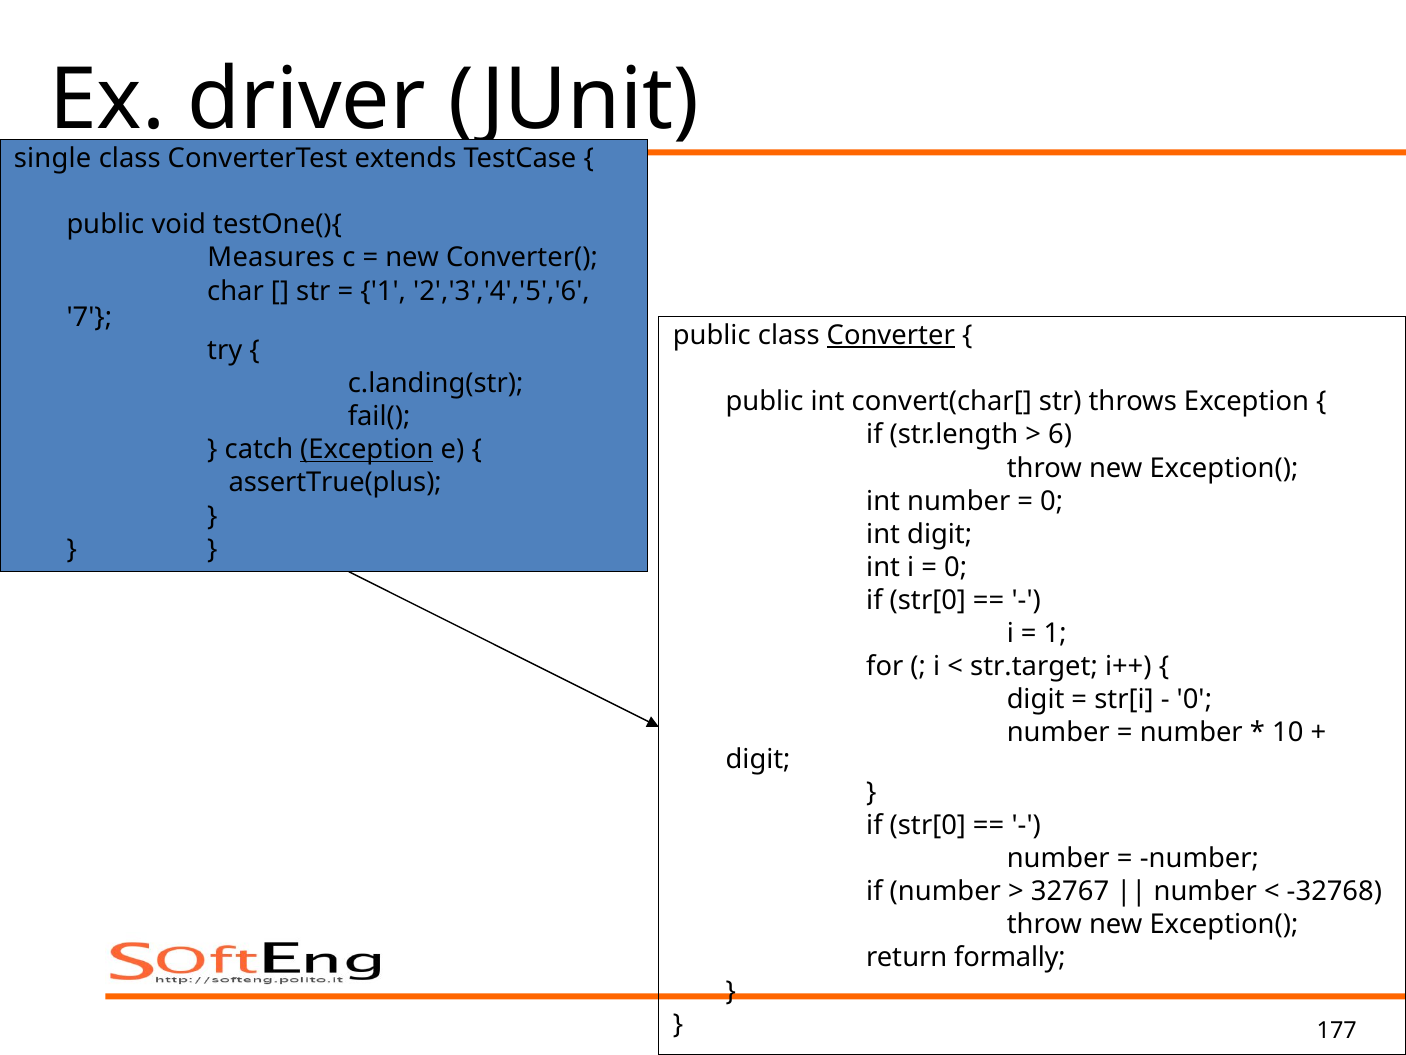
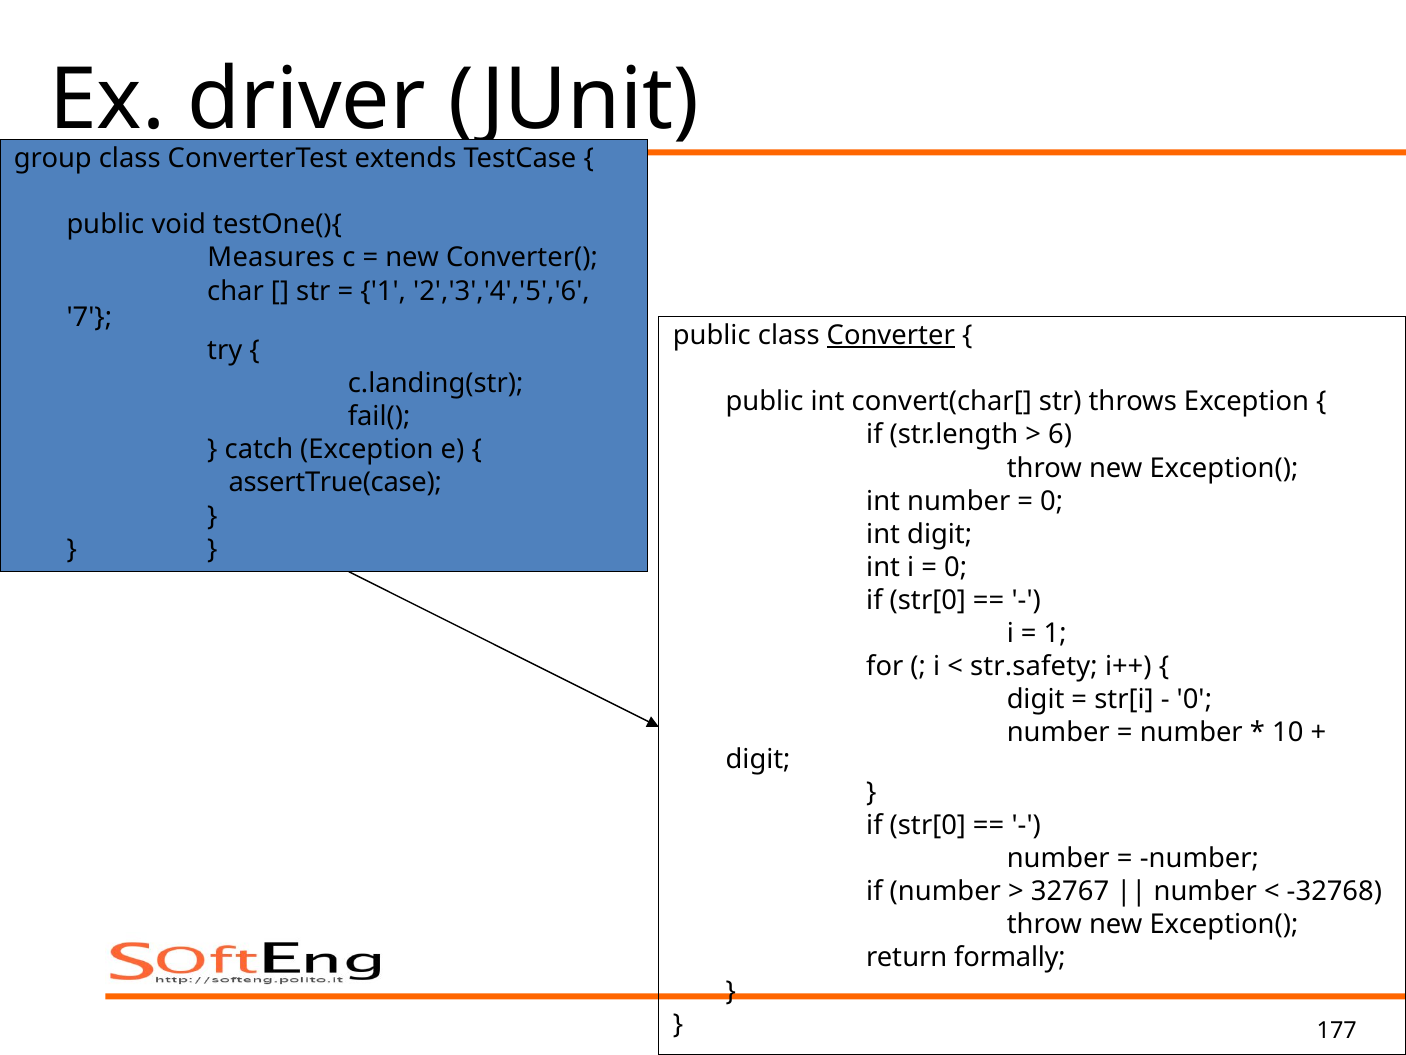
single: single -> group (53, 159)
Exception underline: present -> none (367, 450)
assertTrue(plus: assertTrue(plus -> assertTrue(case (335, 483)
str.target: str.target -> str.safety (1034, 666)
